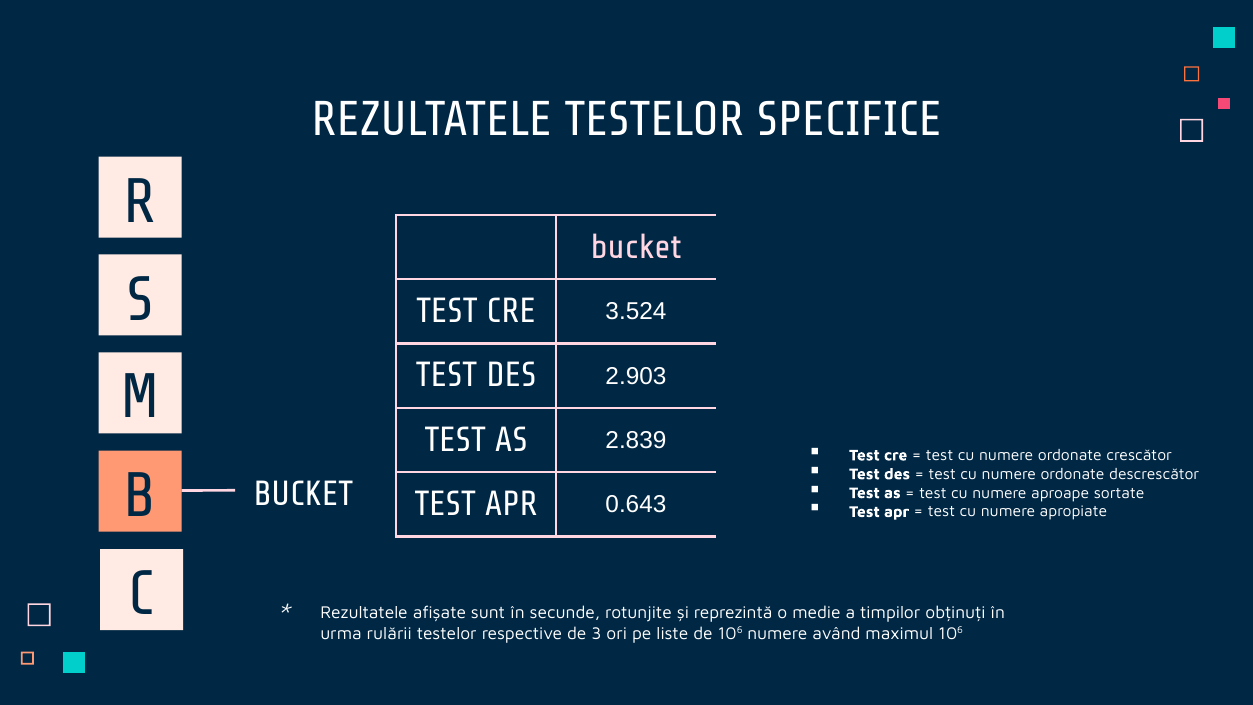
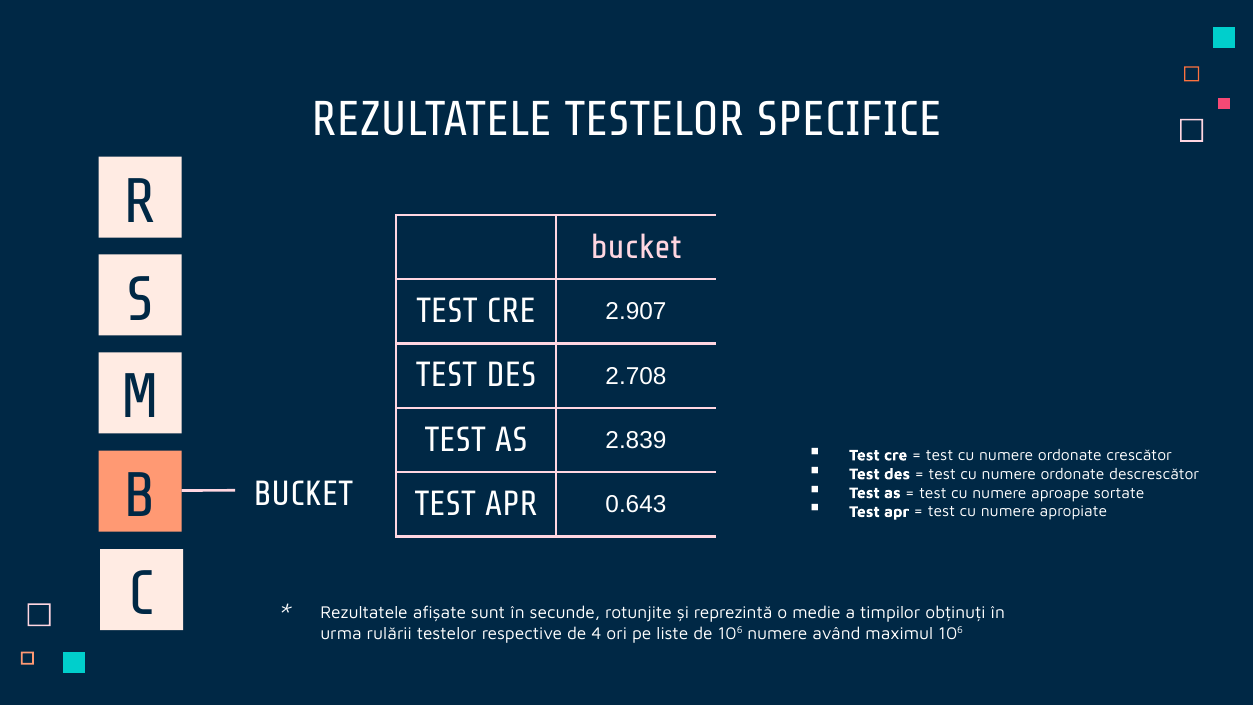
3.524: 3.524 -> 2.907 (636, 312)
2.903: 2.903 -> 2.708 (636, 376)
3: 3 -> 4 (597, 633)
